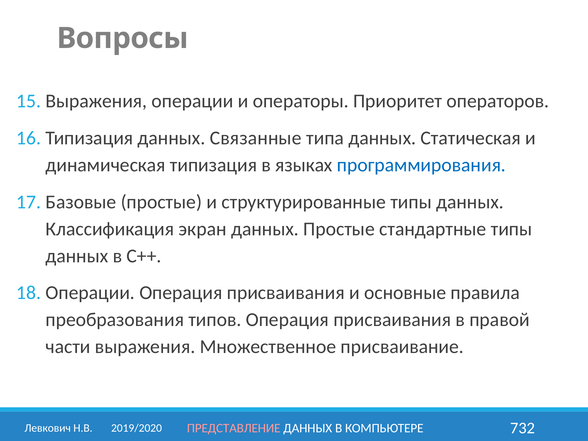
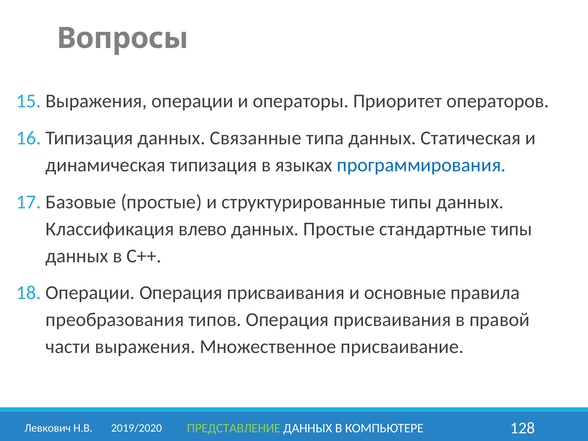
экран: экран -> влево (203, 229)
ПРЕДСТАВЛЕНИЕ colour: pink -> light green (234, 428)
732: 732 -> 128 (522, 428)
